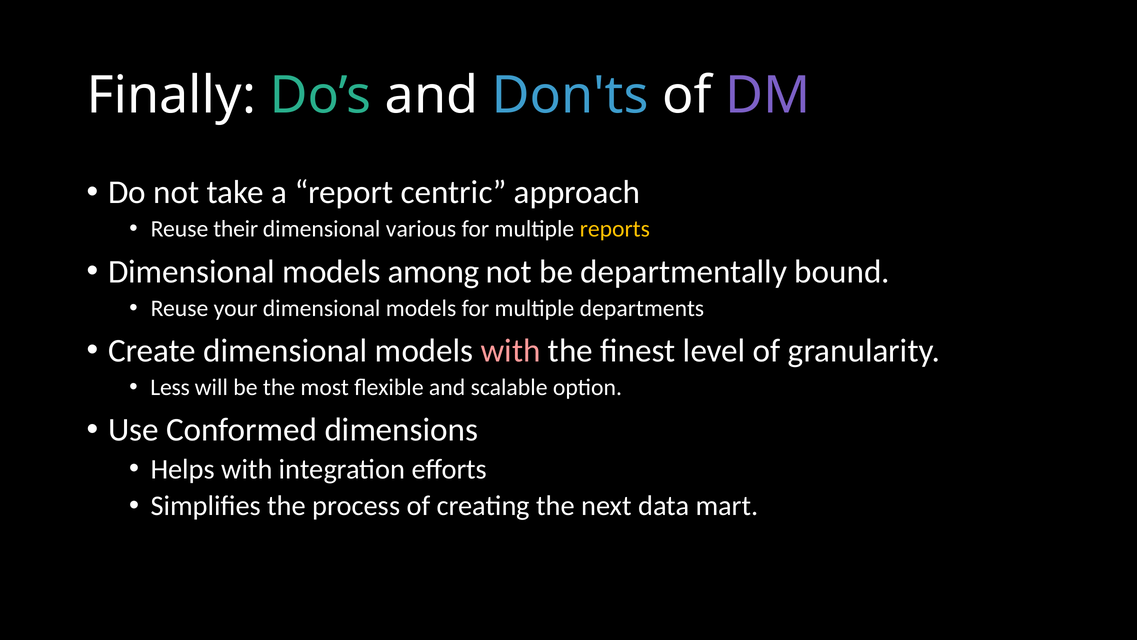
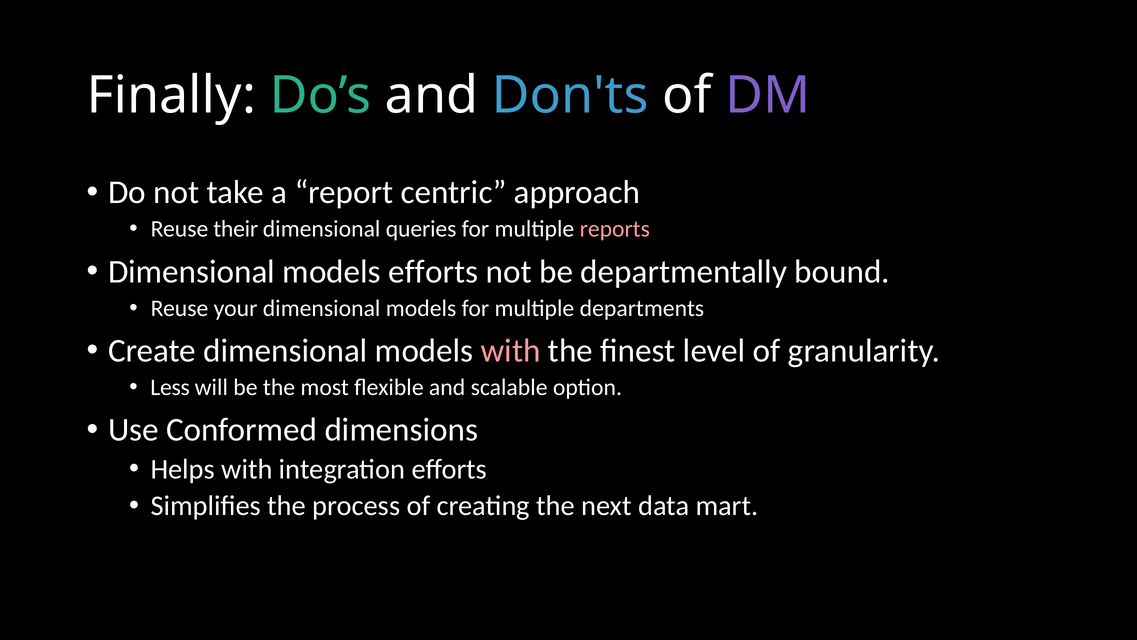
various: various -> queries (421, 229)
reports colour: yellow -> pink (615, 229)
models among: among -> efforts (433, 271)
